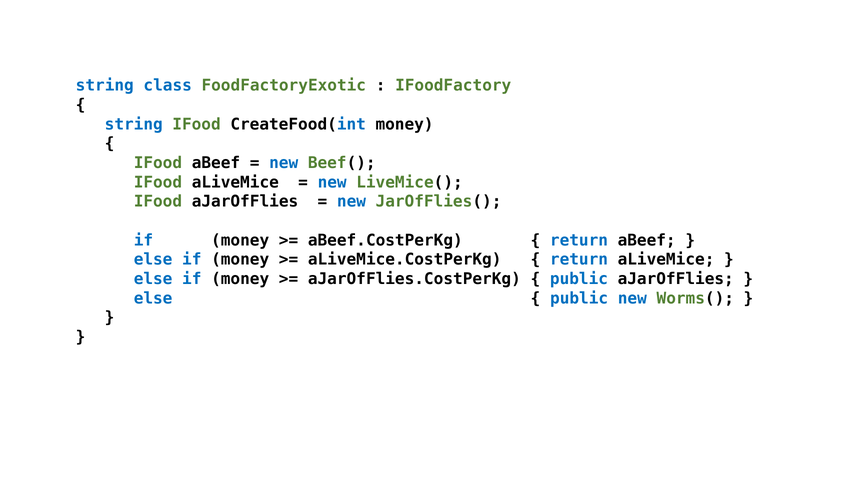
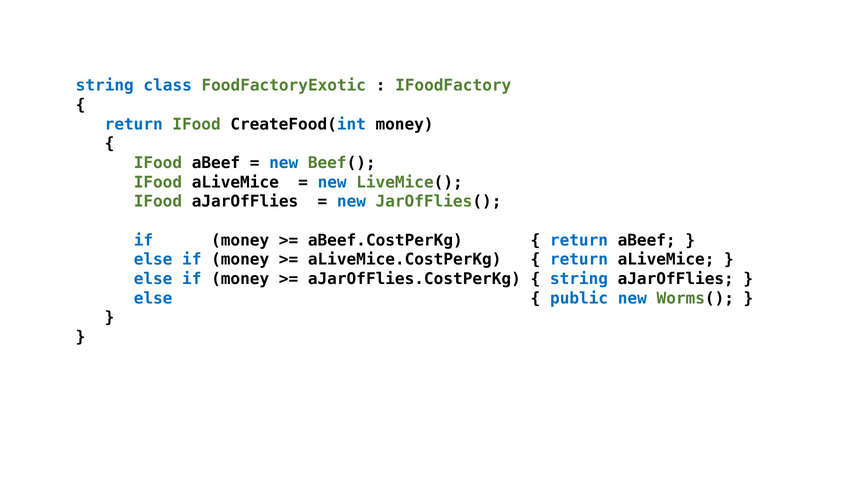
string: string -> return (134, 124)
public: public -> string (579, 279)
